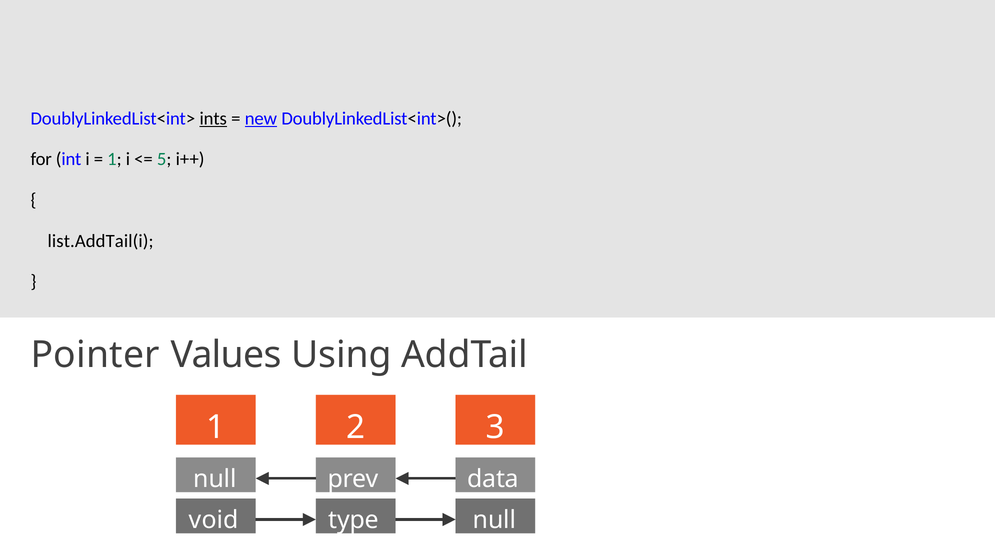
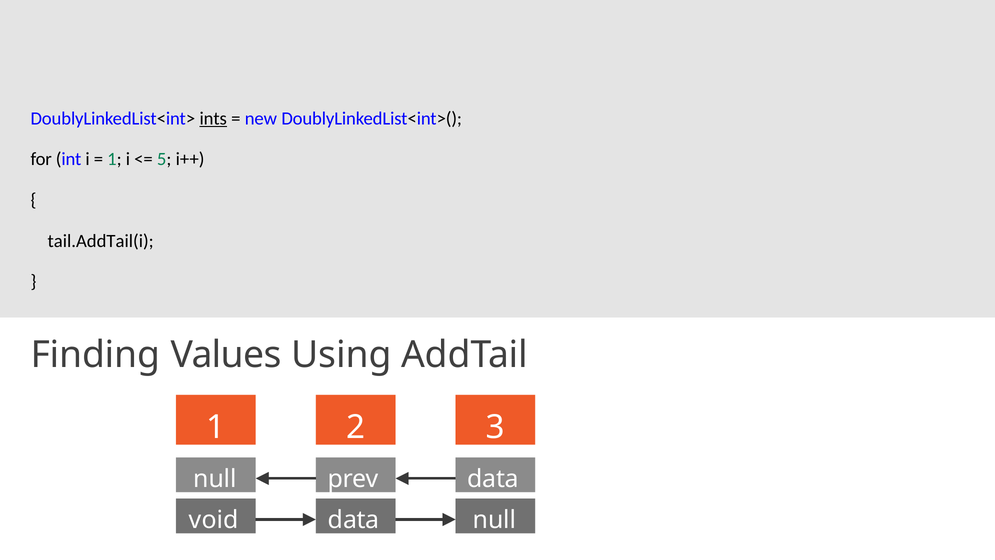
new underline: present -> none (261, 118)
list.AddTail(i: list.AddTail(i -> tail.AddTail(i (101, 241)
Pointer: Pointer -> Finding (95, 354)
type: type -> data (354, 520)
